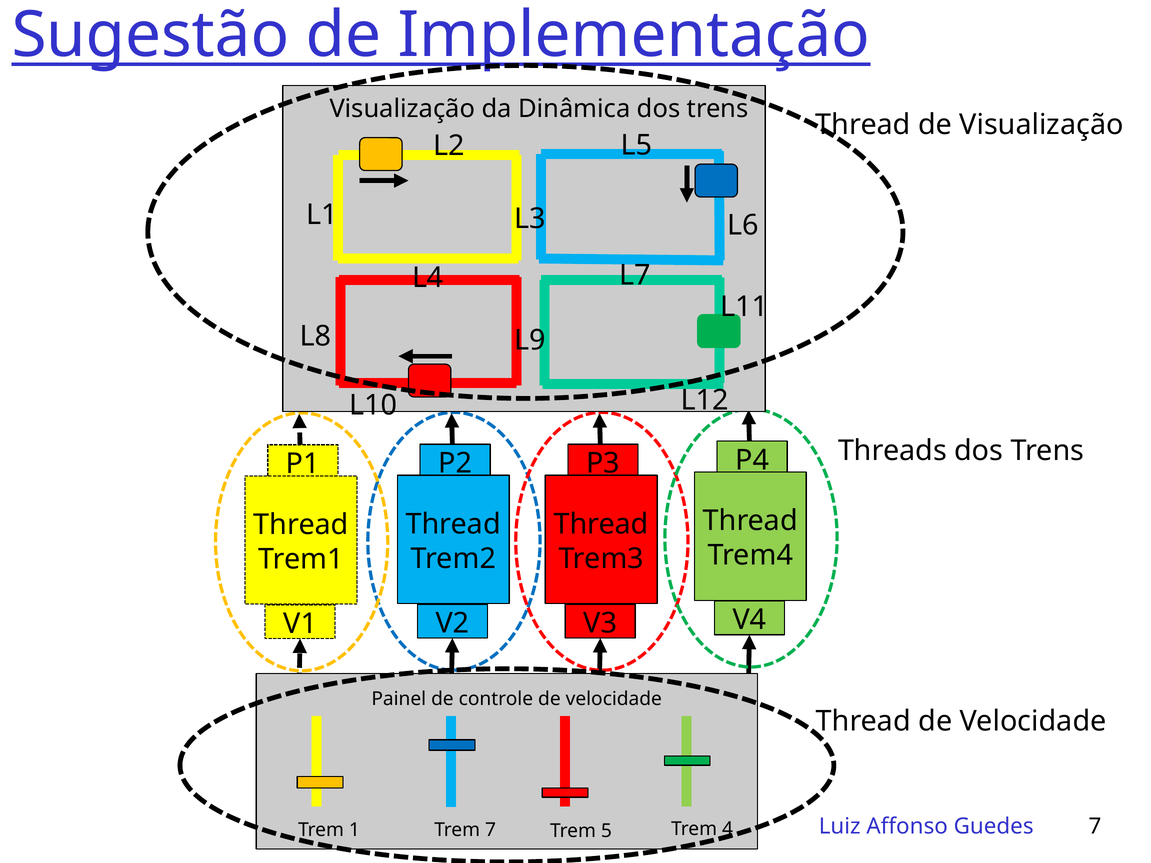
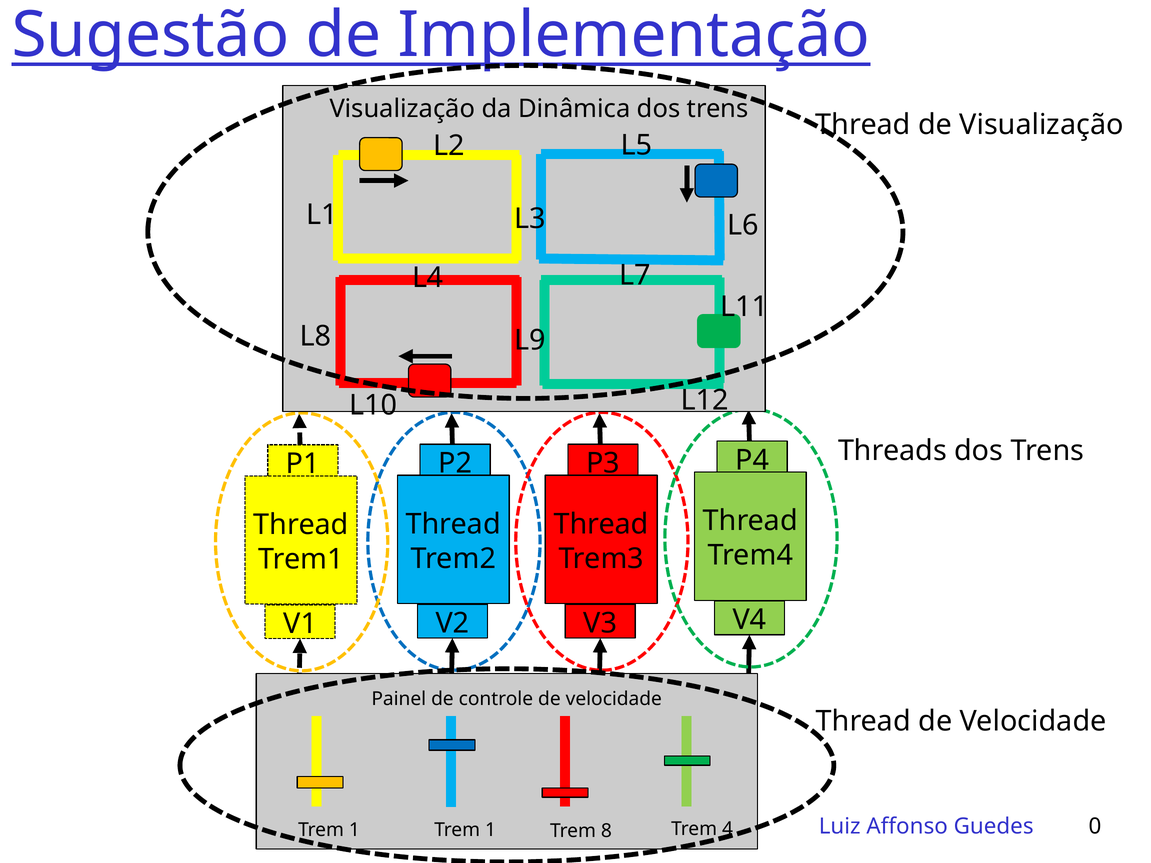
Guedes 7: 7 -> 0 (1095, 826)
1 Trem 7: 7 -> 1 (491, 830)
5: 5 -> 8 (606, 831)
